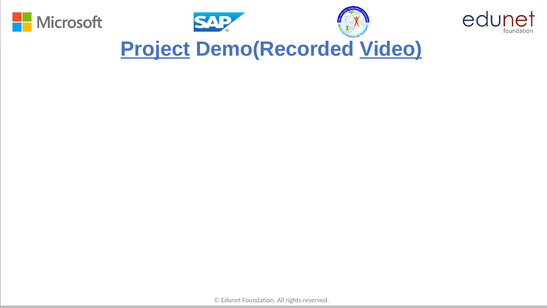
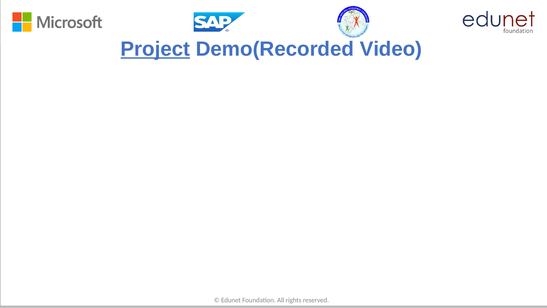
Video underline: present -> none (391, 49)
